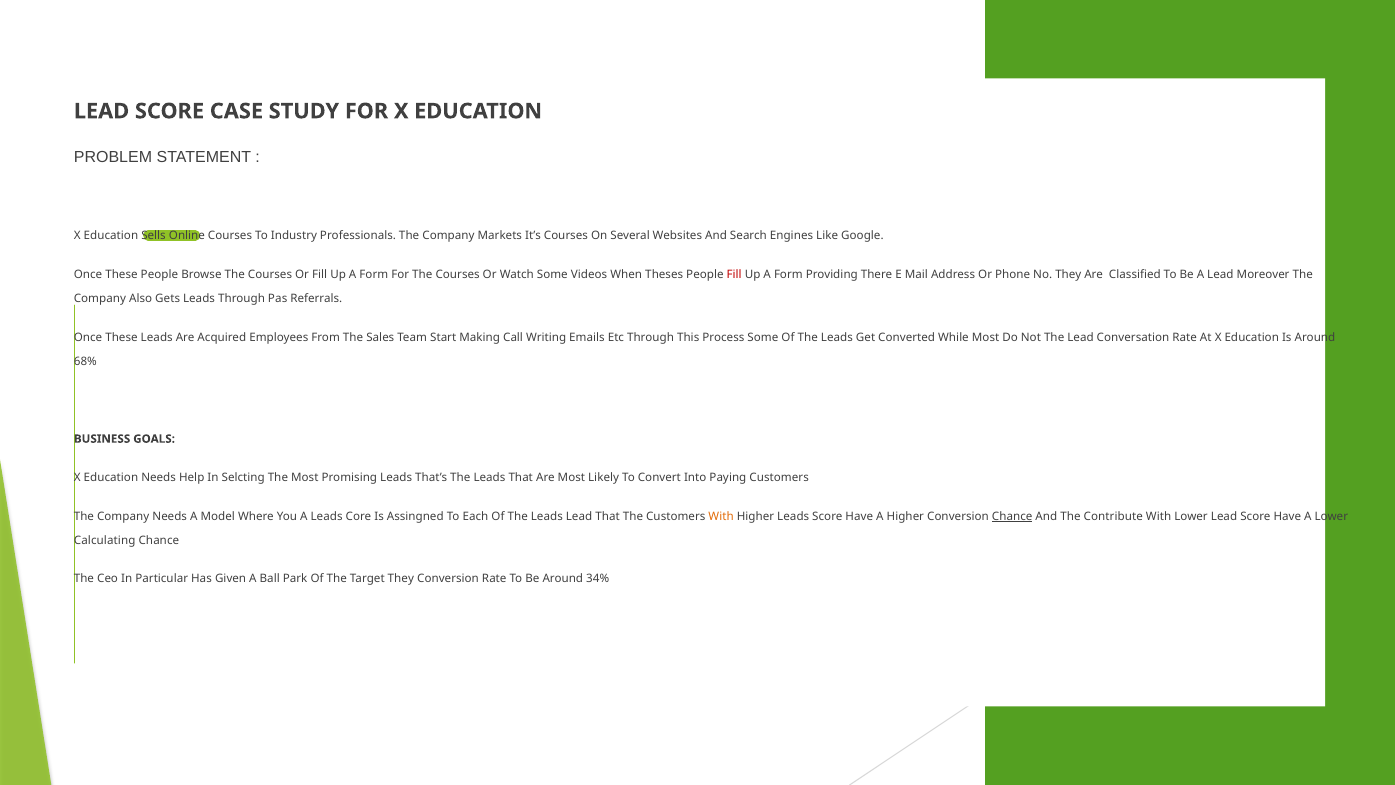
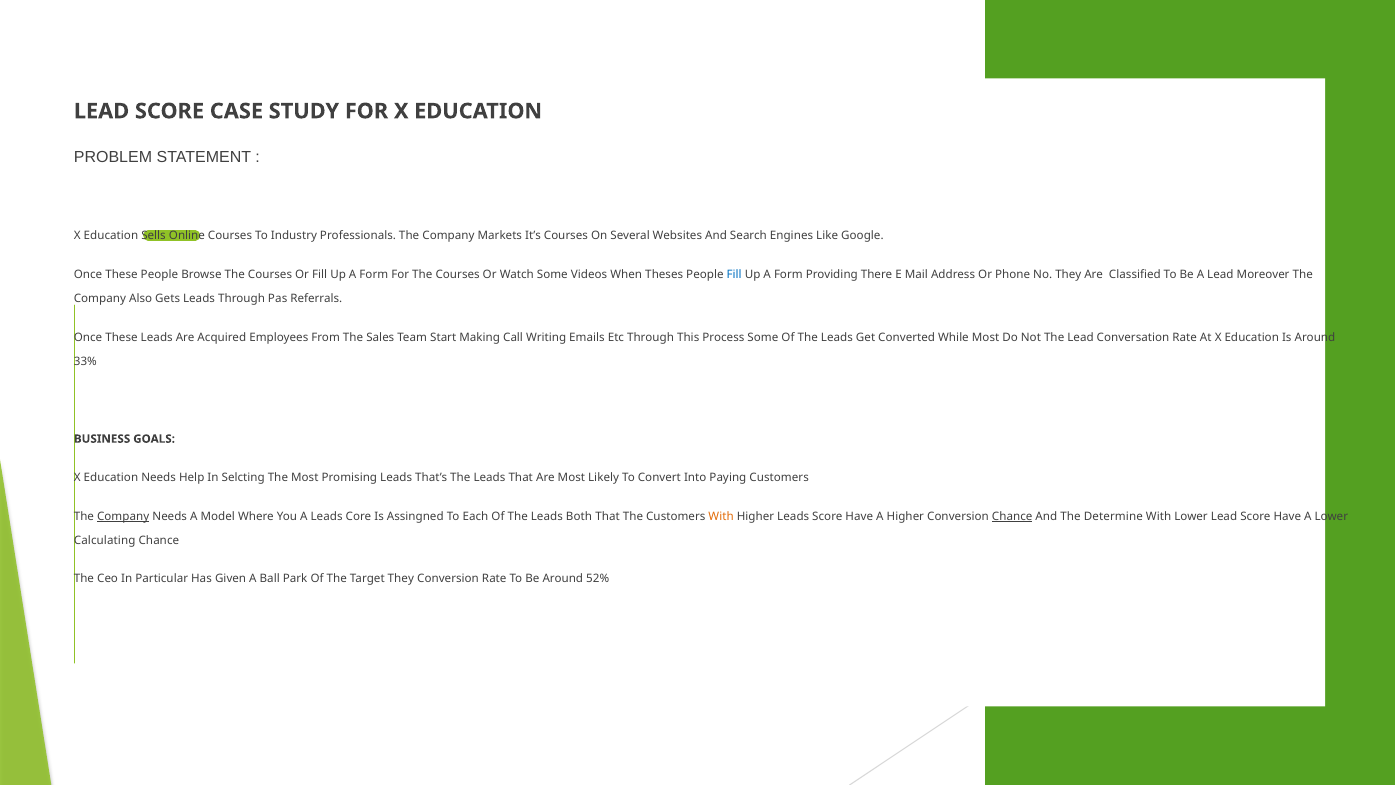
Fill colour: red -> blue (734, 275)
68%: 68% -> 33% (85, 361)
Company underline: none -> present (123, 516)
Leads Lead: Lead -> Both (579, 516)
Contribute: Contribute -> Determine (1113, 516)
34%: 34% -> 52% (598, 579)
